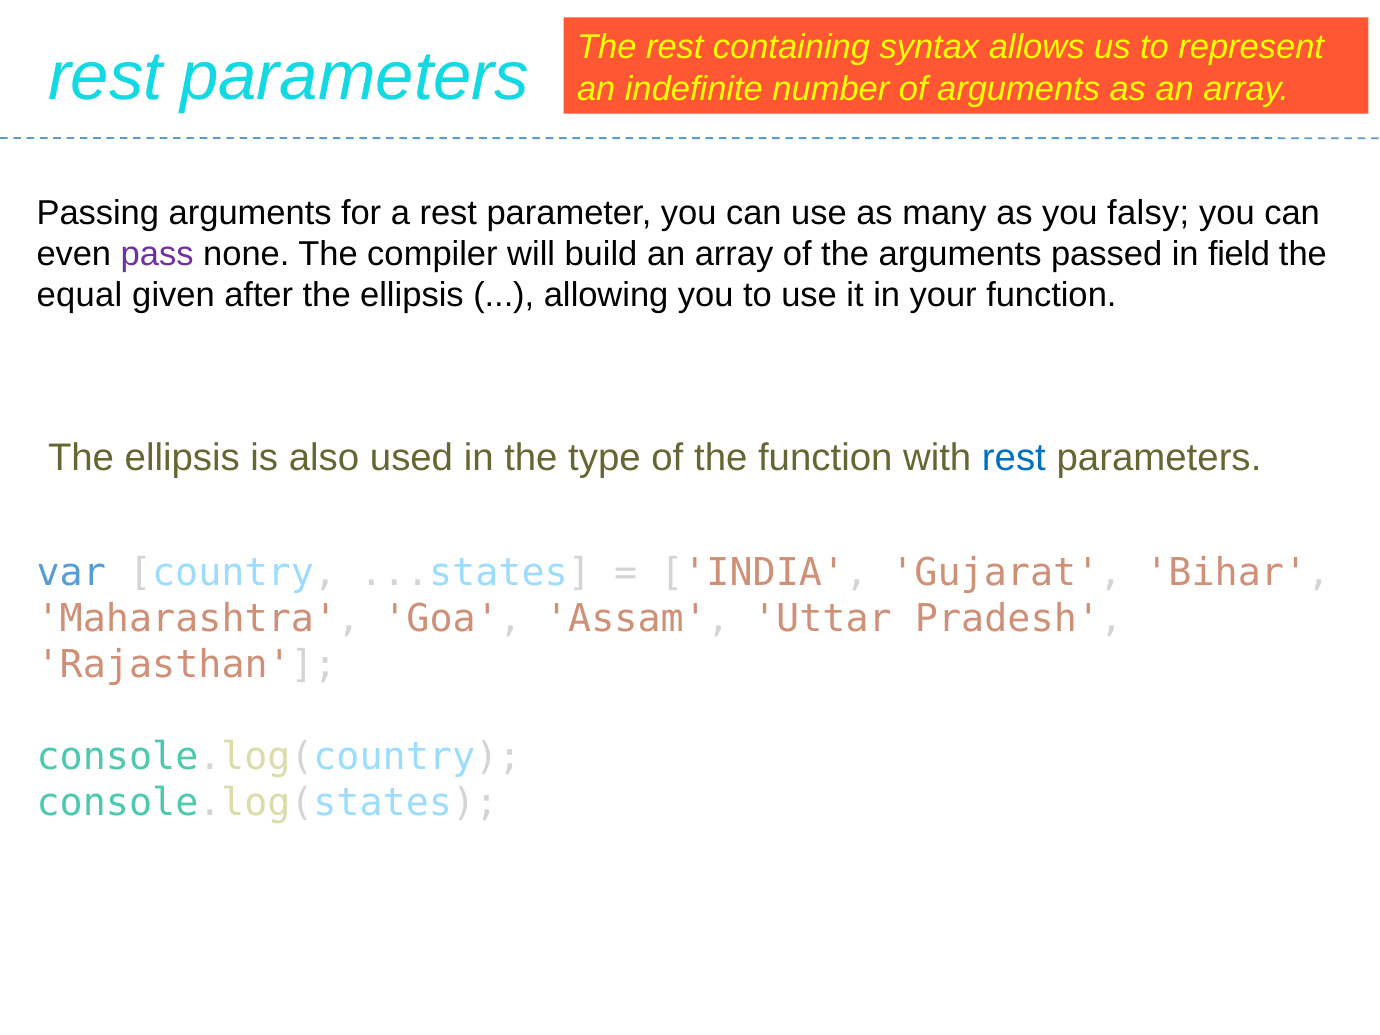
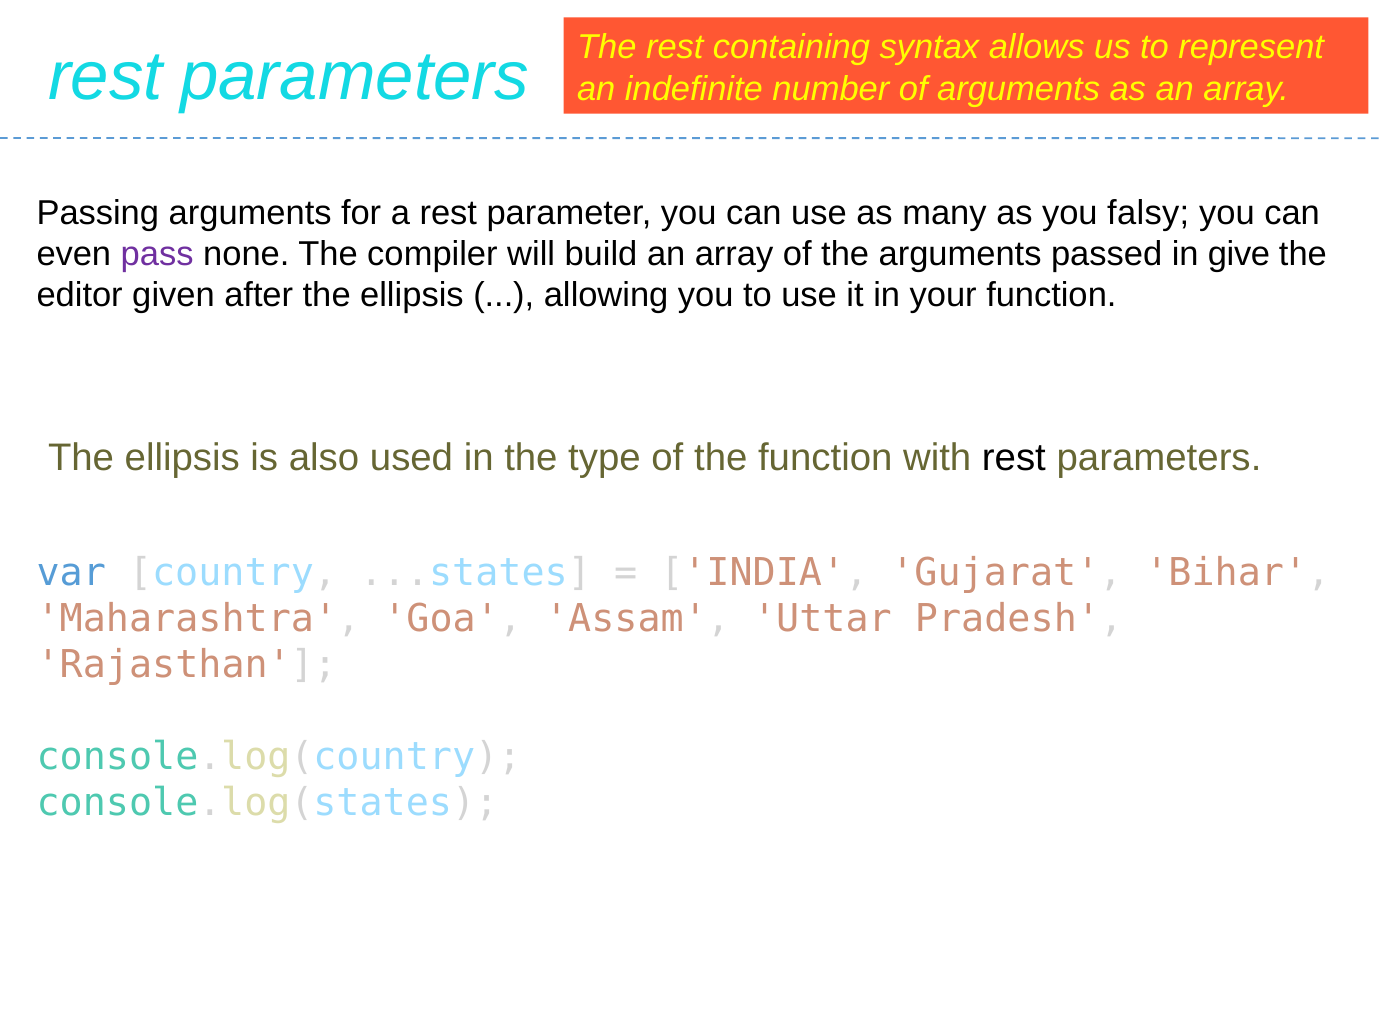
field: field -> give (1239, 254)
equal: equal -> editor (80, 295)
rest colour: blue -> black (1014, 458)
